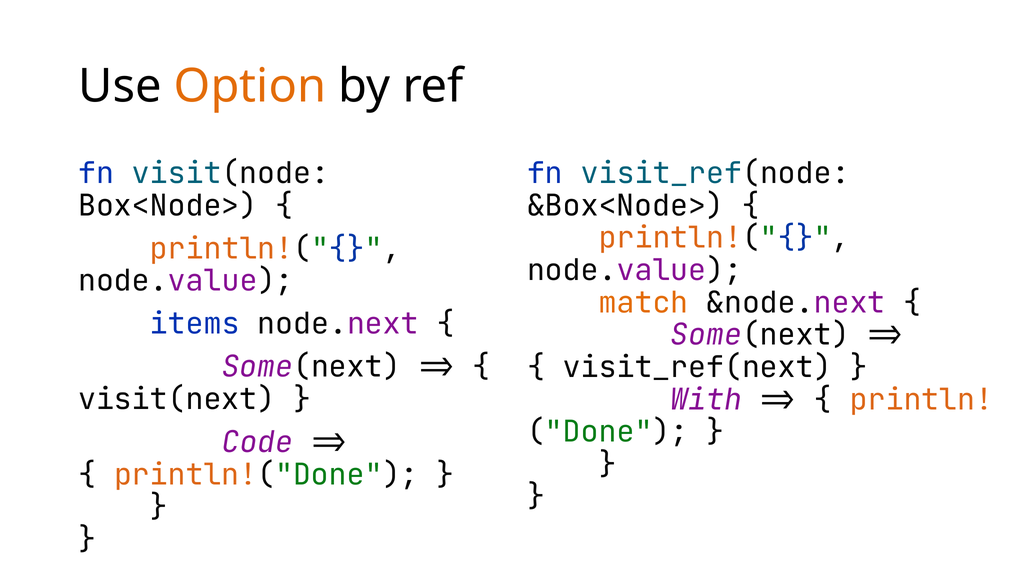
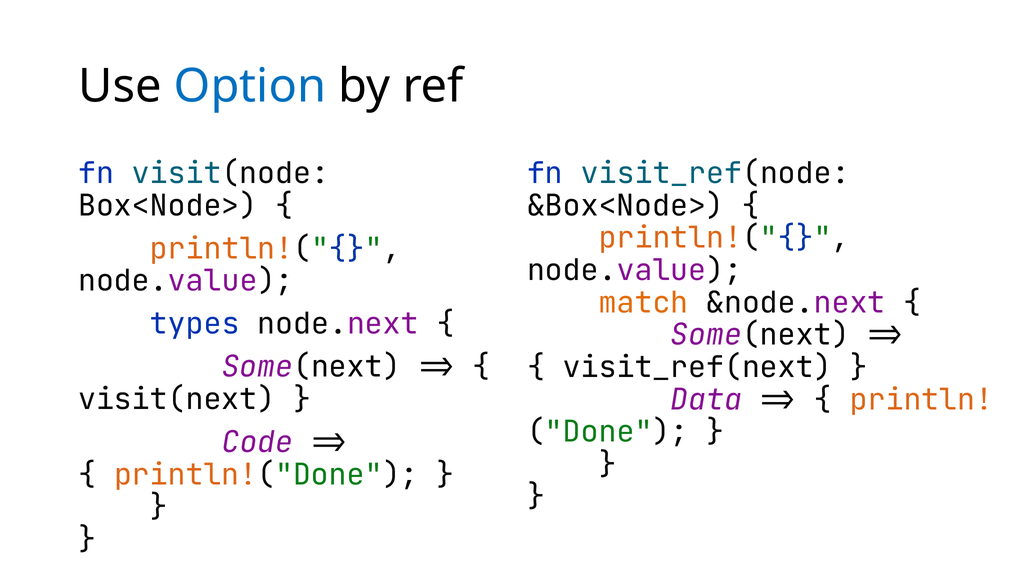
Option colour: orange -> blue (250, 86)
items: items -> types (195, 324)
With: With -> Data (706, 400)
